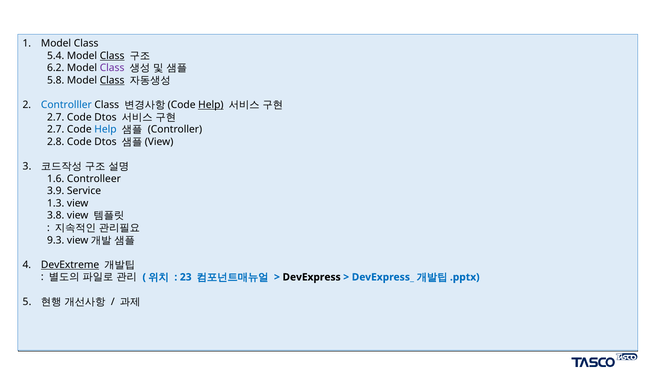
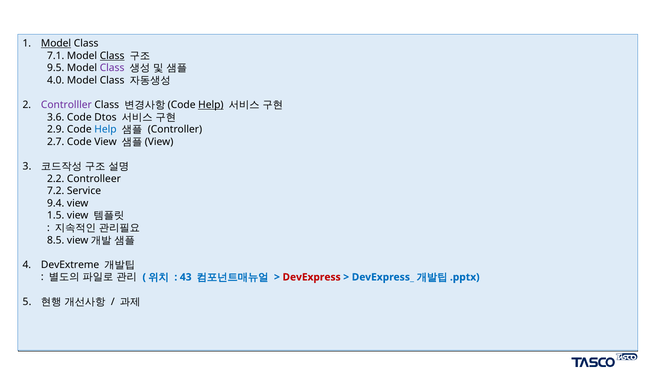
Model underline: none -> present (56, 43)
5.4: 5.4 -> 7.1 (56, 56)
6.2: 6.2 -> 9.5 (56, 68)
5.8: 5.8 -> 4.0 (56, 80)
Class underline: present -> none (112, 80)
Controlller colour: blue -> purple (66, 105)
2.7: 2.7 -> 3.6 (56, 117)
2.7: 2.7 -> 2.9 (56, 130)
2.8: 2.8 -> 2.7 (56, 142)
Dtos: Dtos -> View (106, 142)
1.6: 1.6 -> 2.2 (56, 179)
3.9: 3.9 -> 7.2 (56, 191)
1.3: 1.3 -> 9.4 (56, 203)
3.8: 3.8 -> 1.5 (56, 216)
9.3: 9.3 -> 8.5 (56, 240)
DevExtreme underline: present -> none (70, 265)
23: 23 -> 43 (186, 277)
DevExpress colour: black -> red (312, 277)
